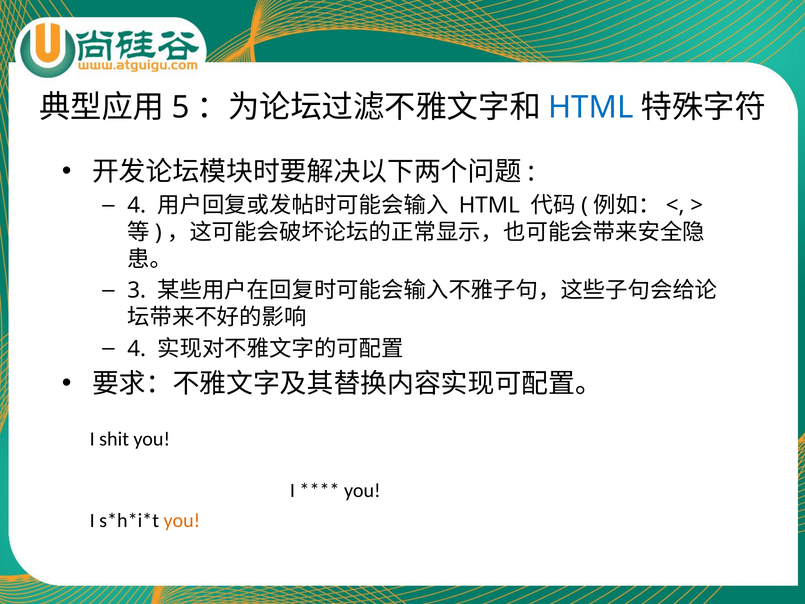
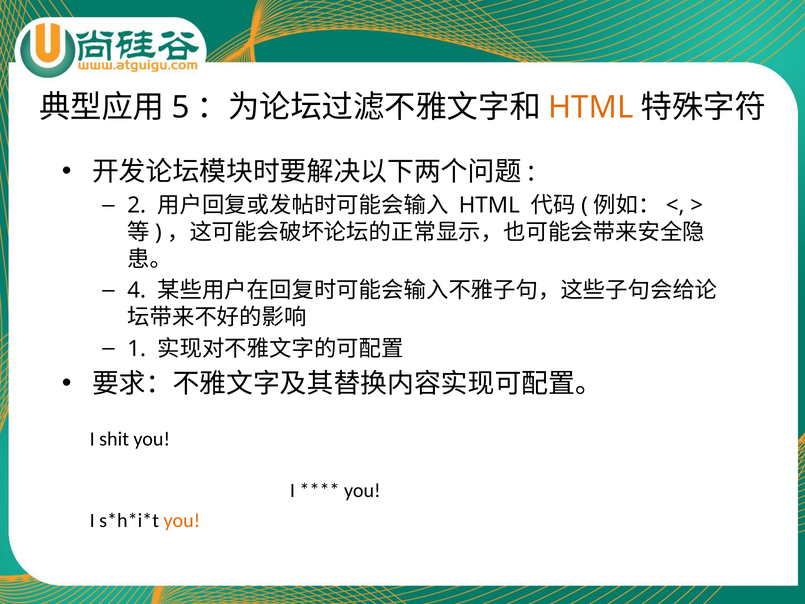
HTML colour: blue -> orange (591, 108)
4: 4 -> 2 (137, 205)
3: 3 -> 4 (137, 290)
4: 4 -> 1 (137, 349)
